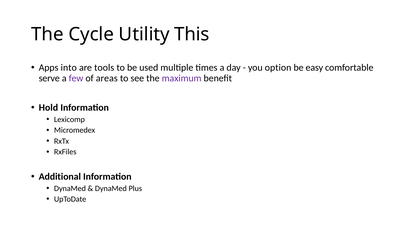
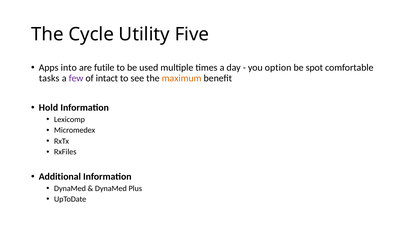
This: This -> Five (192, 34)
tools: tools -> futile (104, 68)
easy: easy -> spot (314, 68)
serve: serve -> tasks (49, 78)
areas: areas -> intact (107, 78)
maximum colour: purple -> orange (182, 78)
